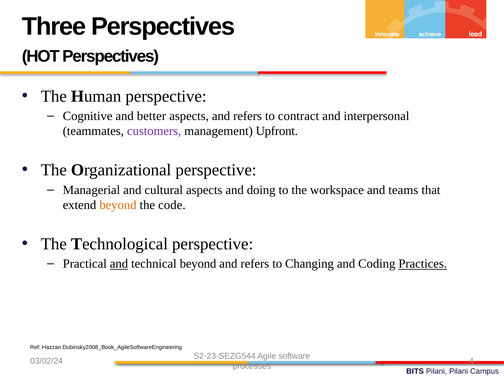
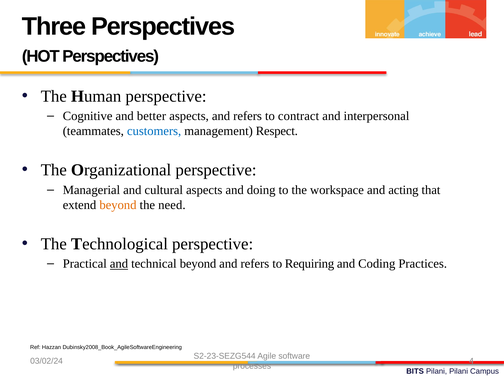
customers colour: purple -> blue (154, 131)
Upfront: Upfront -> Respect (277, 131)
teams: teams -> acting (403, 190)
code: code -> need (172, 205)
Changing: Changing -> Requiring (310, 264)
Practices underline: present -> none (423, 264)
